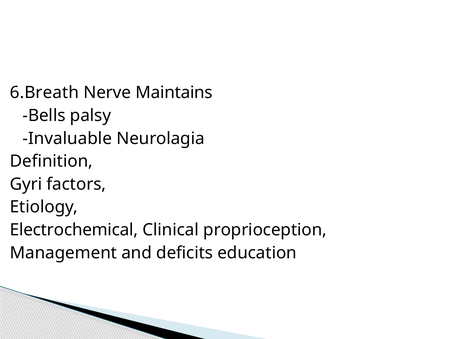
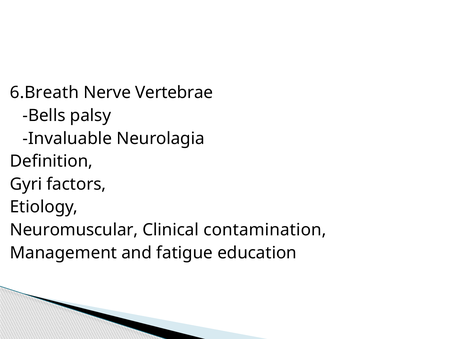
Maintains: Maintains -> Vertebrae (174, 93)
Electrochemical: Electrochemical -> Neuromuscular (74, 230)
proprioception: proprioception -> contamination (265, 230)
deficits: deficits -> fatigue (185, 253)
